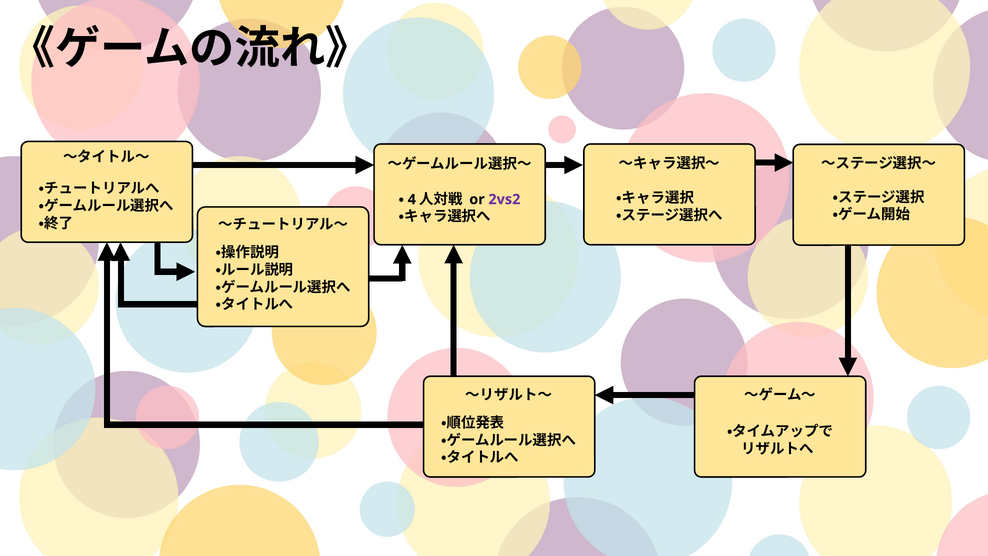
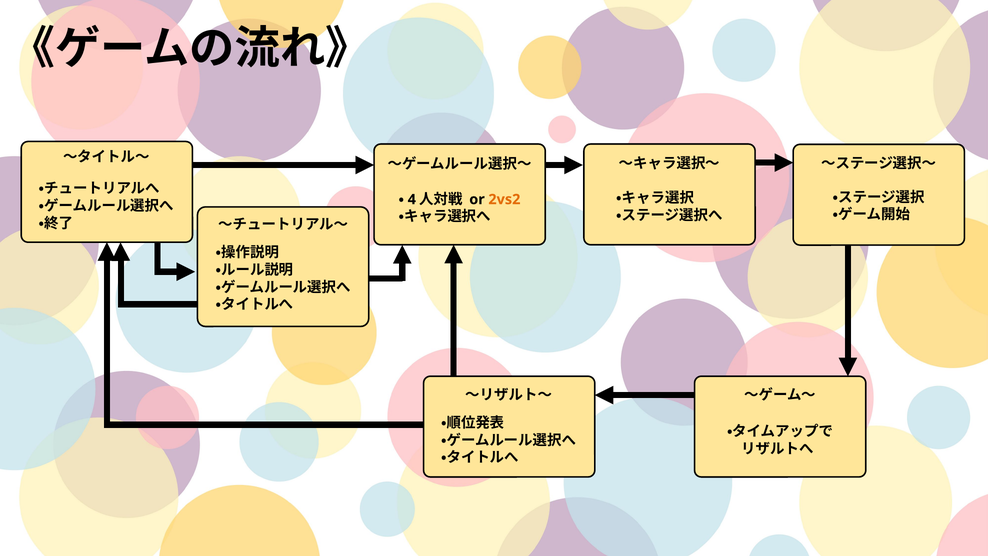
2vs2 colour: purple -> orange (504, 199)
